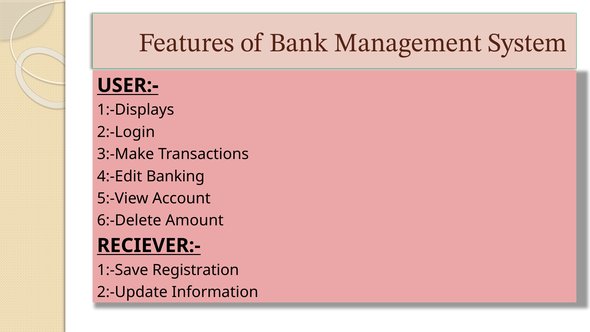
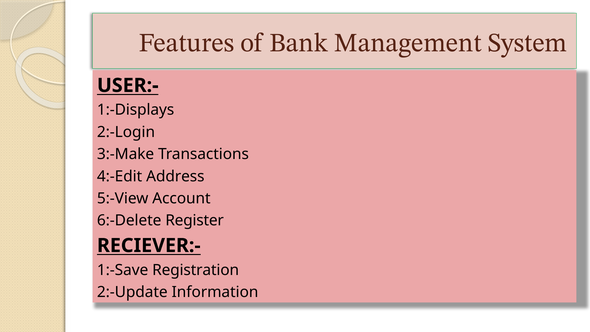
Banking: Banking -> Address (175, 176)
Amount: Amount -> Register (195, 220)
